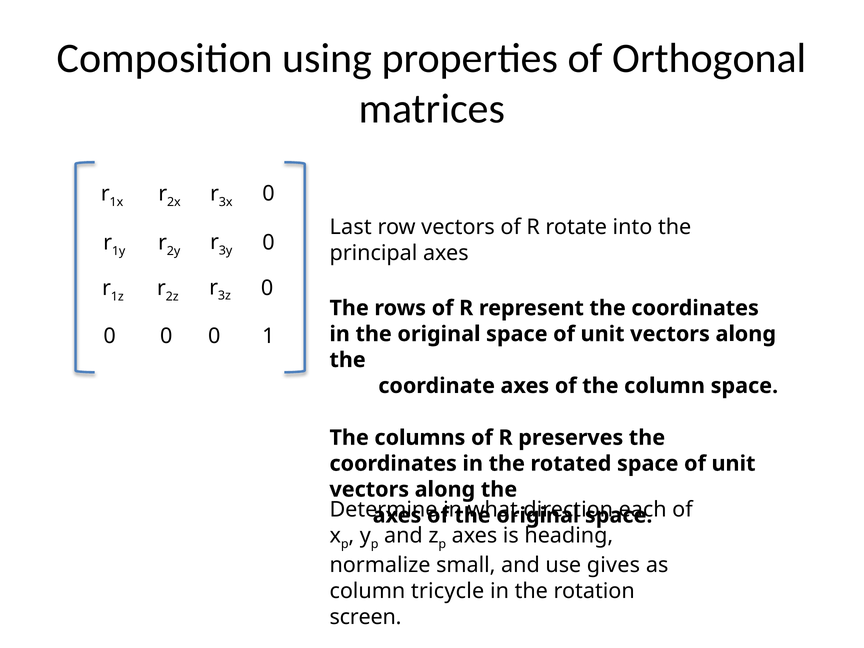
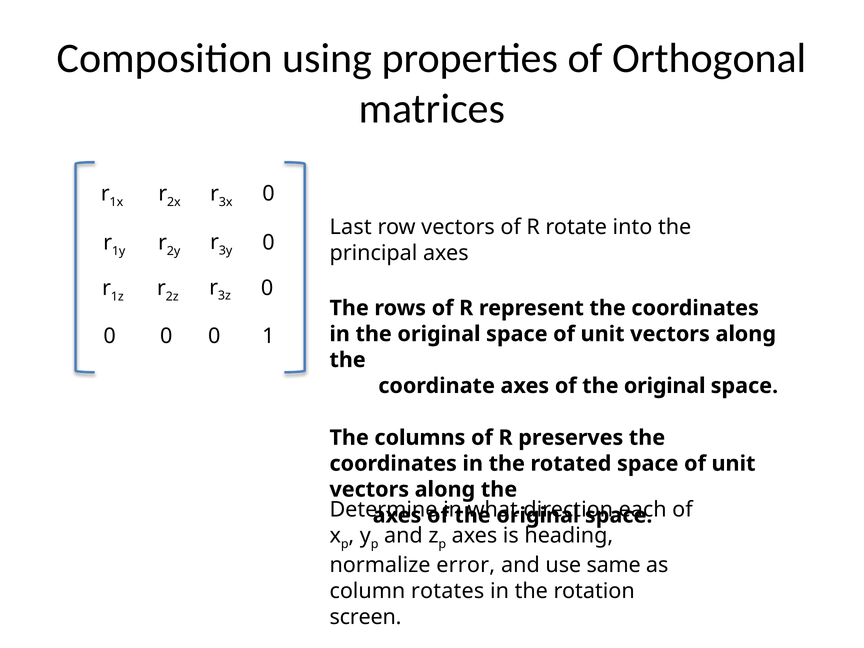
column: column -> original (665, 386)
small: small -> error (466, 565)
gives: gives -> same (614, 565)
tricycle: tricycle -> rotates (448, 591)
